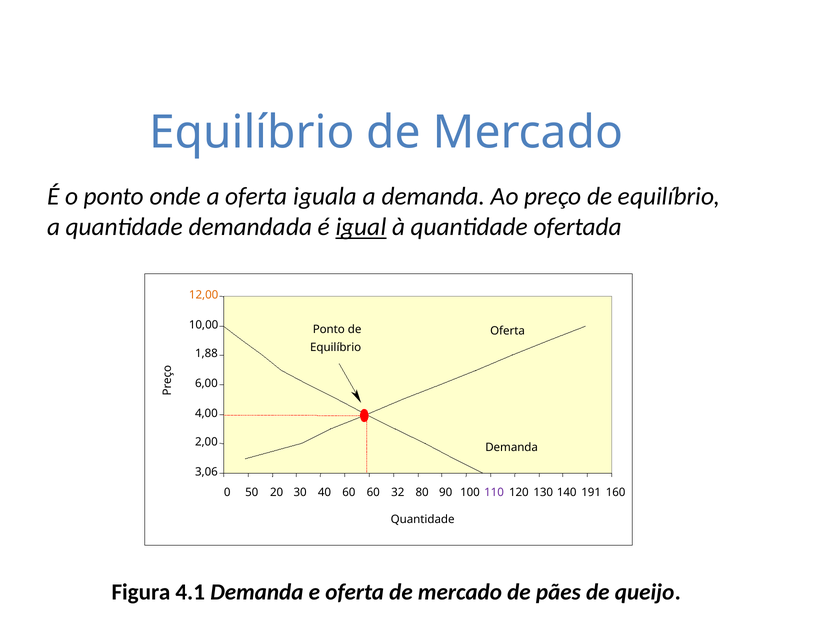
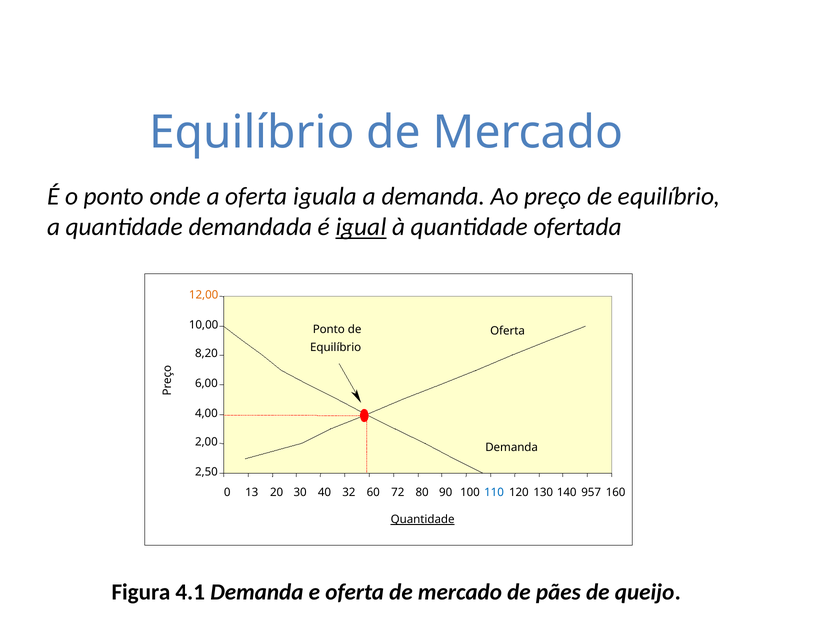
1,88: 1,88 -> 8,20 (206, 353)
3,06: 3,06 -> 2,50 (206, 471)
50: 50 -> 13 (252, 492)
40 60: 60 -> 32 (349, 492)
32: 32 -> 72 (398, 492)
110 colour: purple -> blue (494, 492)
191: 191 -> 957 (591, 492)
Quantidade underline: none -> present (423, 519)
